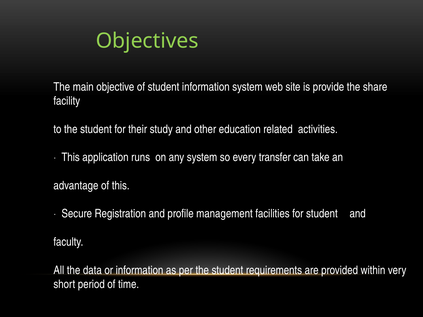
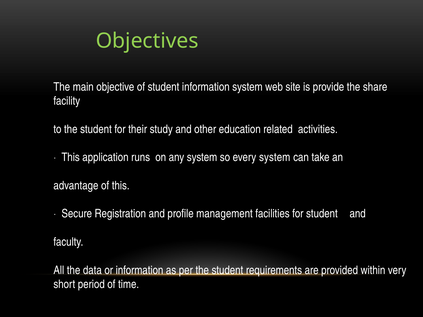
every transfer: transfer -> system (275, 158)
